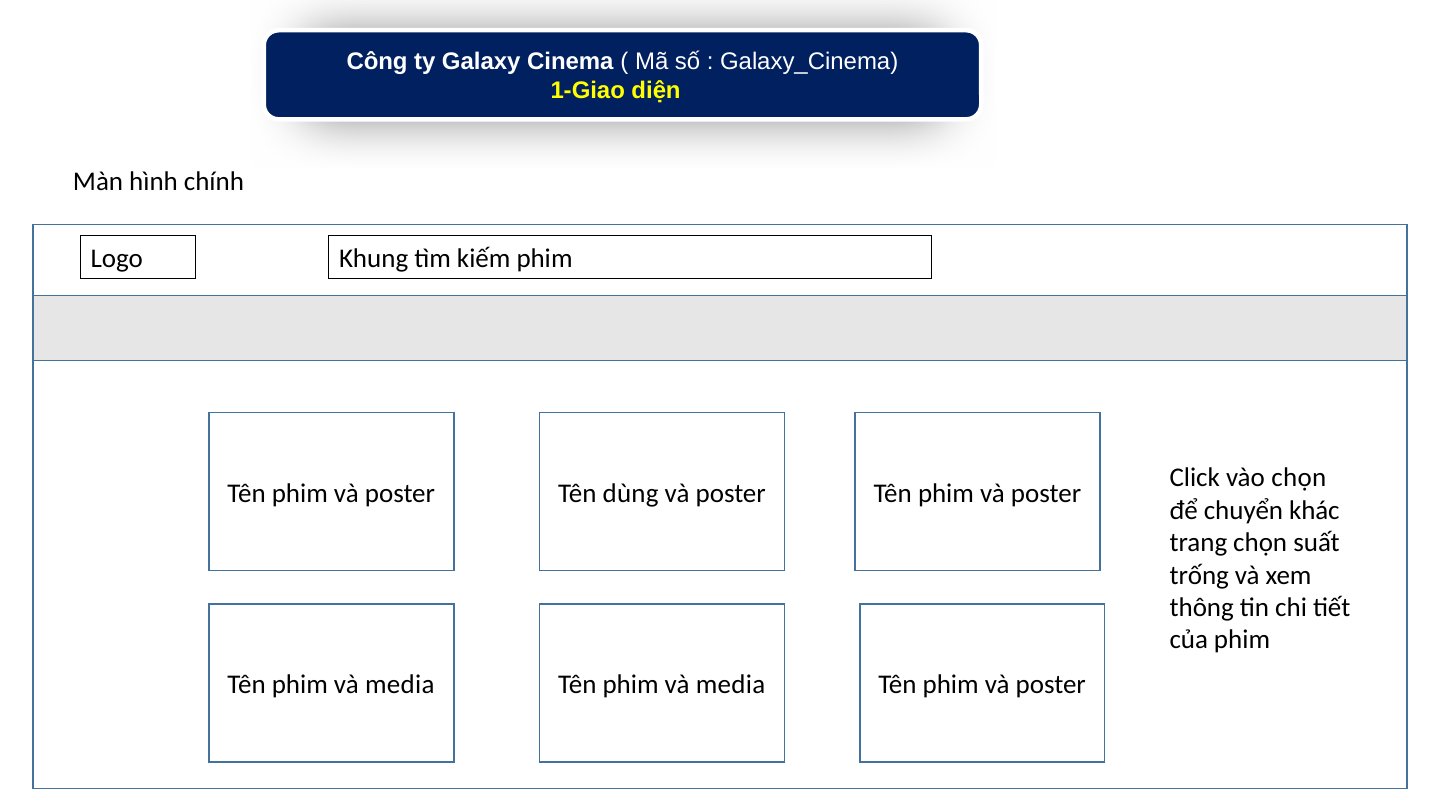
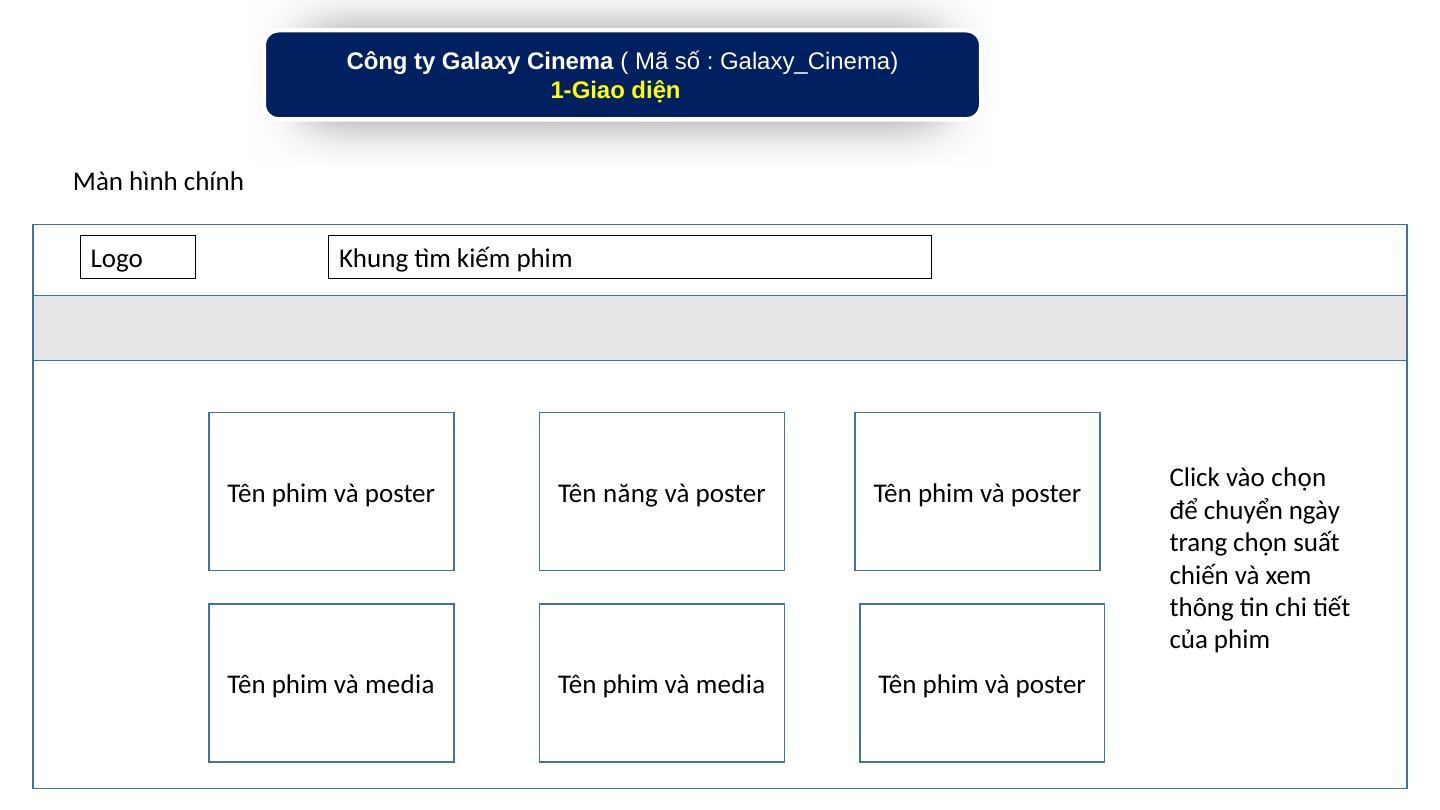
dùng: dùng -> năng (631, 493)
khác: khác -> ngày (1314, 510)
trống: trống -> chiến (1199, 575)
